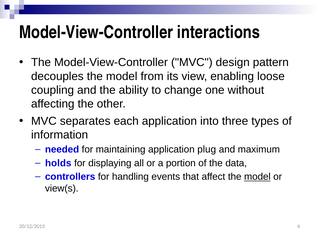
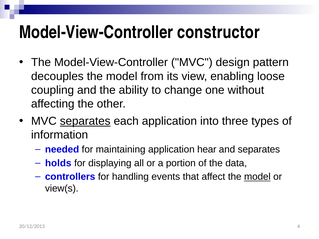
interactions: interactions -> constructor (218, 32)
separates underline: none -> present (85, 121)
plug: plug -> hear (207, 150)
and maximum: maximum -> separates (259, 150)
